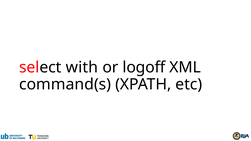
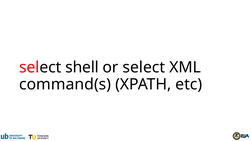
with: with -> shell (82, 67)
or logoff: logoff -> select (144, 67)
